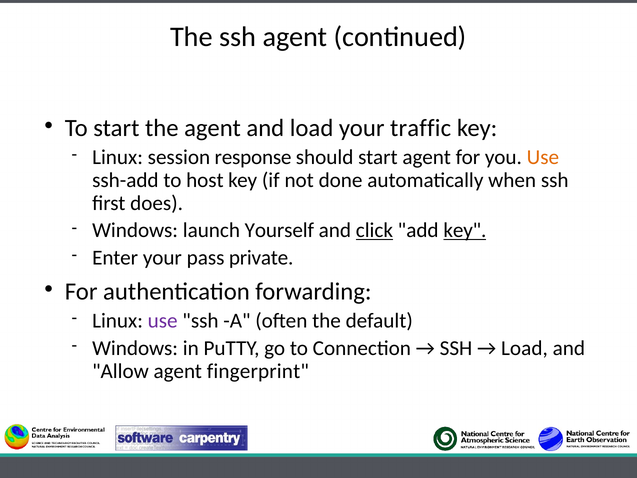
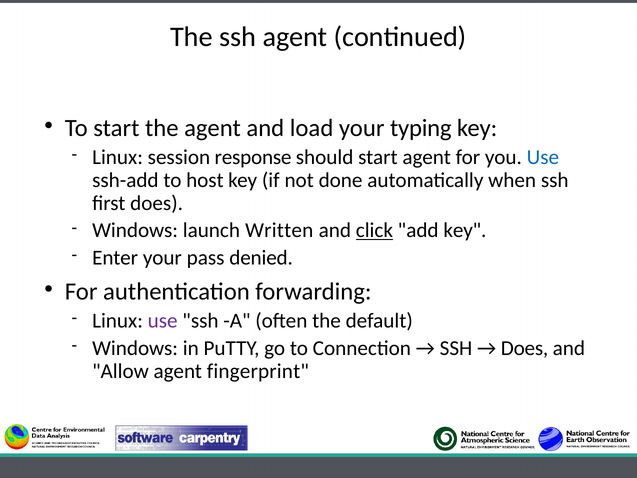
traffic: traffic -> typing (421, 128)
Use colour: orange -> blue (543, 157)
Yourself: Yourself -> Written (279, 230)
key underline: present -> none (465, 230)
private: private -> denied (261, 258)
Load: Load -> Does (525, 348)
